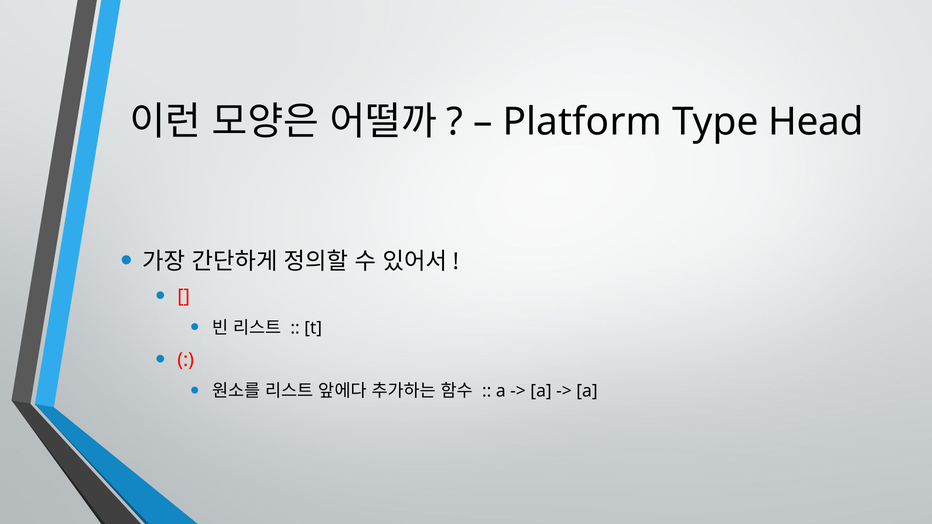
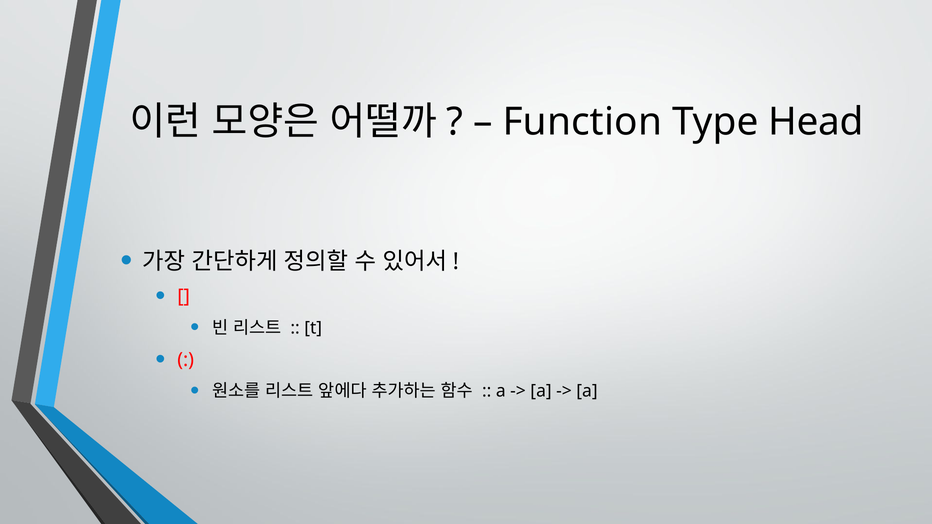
Platform: Platform -> Function (582, 122)
